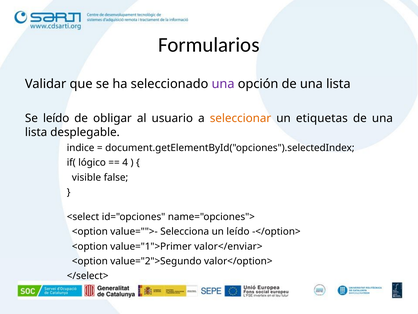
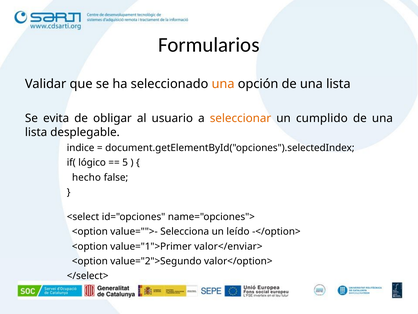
una colour: purple -> orange (223, 84)
Se leído: leído -> evita (56, 118)
etiquetas: etiquetas -> cumplido (322, 118)
4: 4 -> 5 (125, 162)
visible: visible -> hecho (86, 177)
